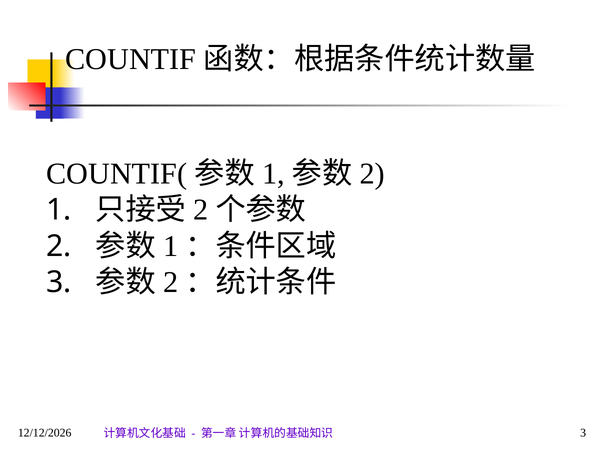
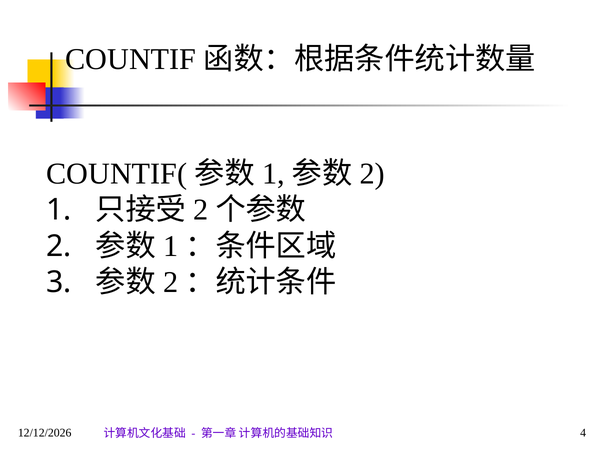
3: 3 -> 4 (583, 433)
